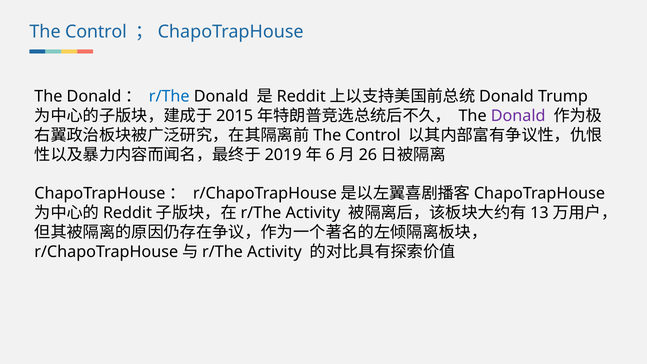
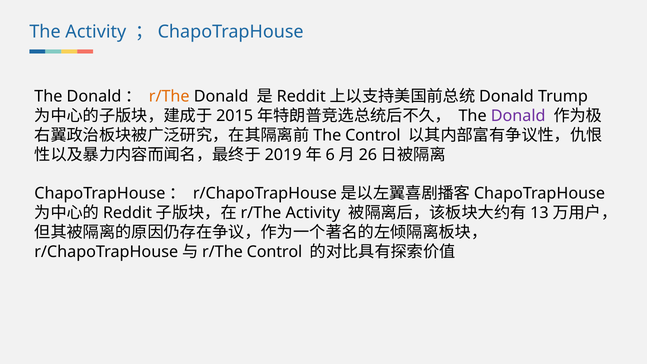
The Control: Control -> Activity (96, 32)
r/The colour: blue -> orange (169, 97)
Activity: Activity -> Control (274, 252)
